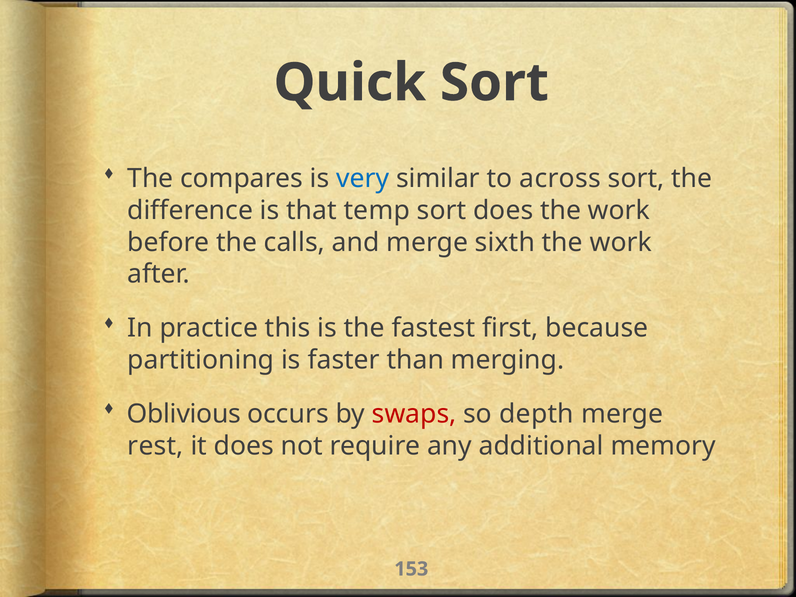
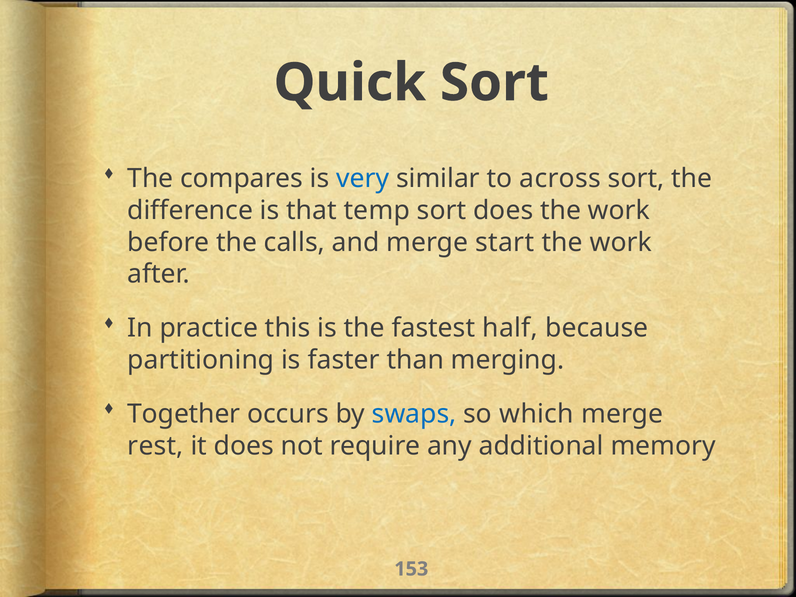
sixth: sixth -> start (505, 242)
first: first -> half (510, 328)
Oblivious: Oblivious -> Together (184, 414)
swaps colour: red -> blue (414, 414)
depth: depth -> which (537, 414)
